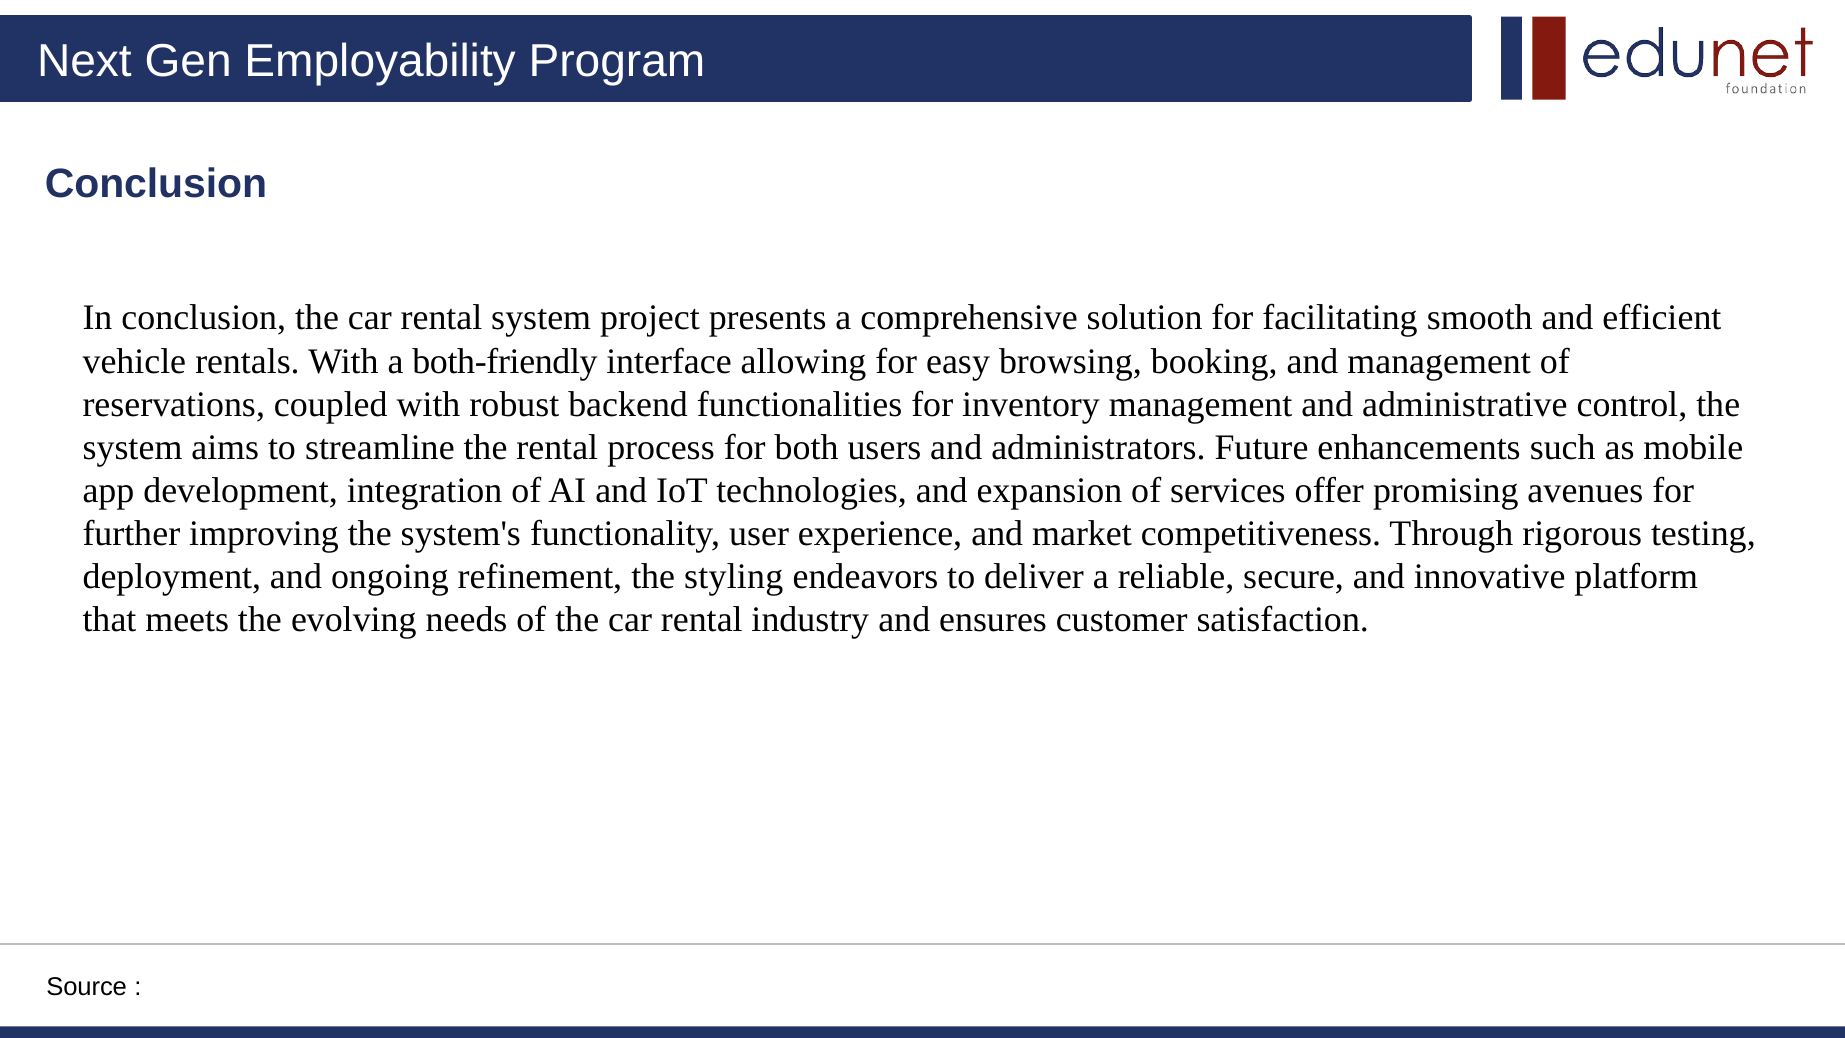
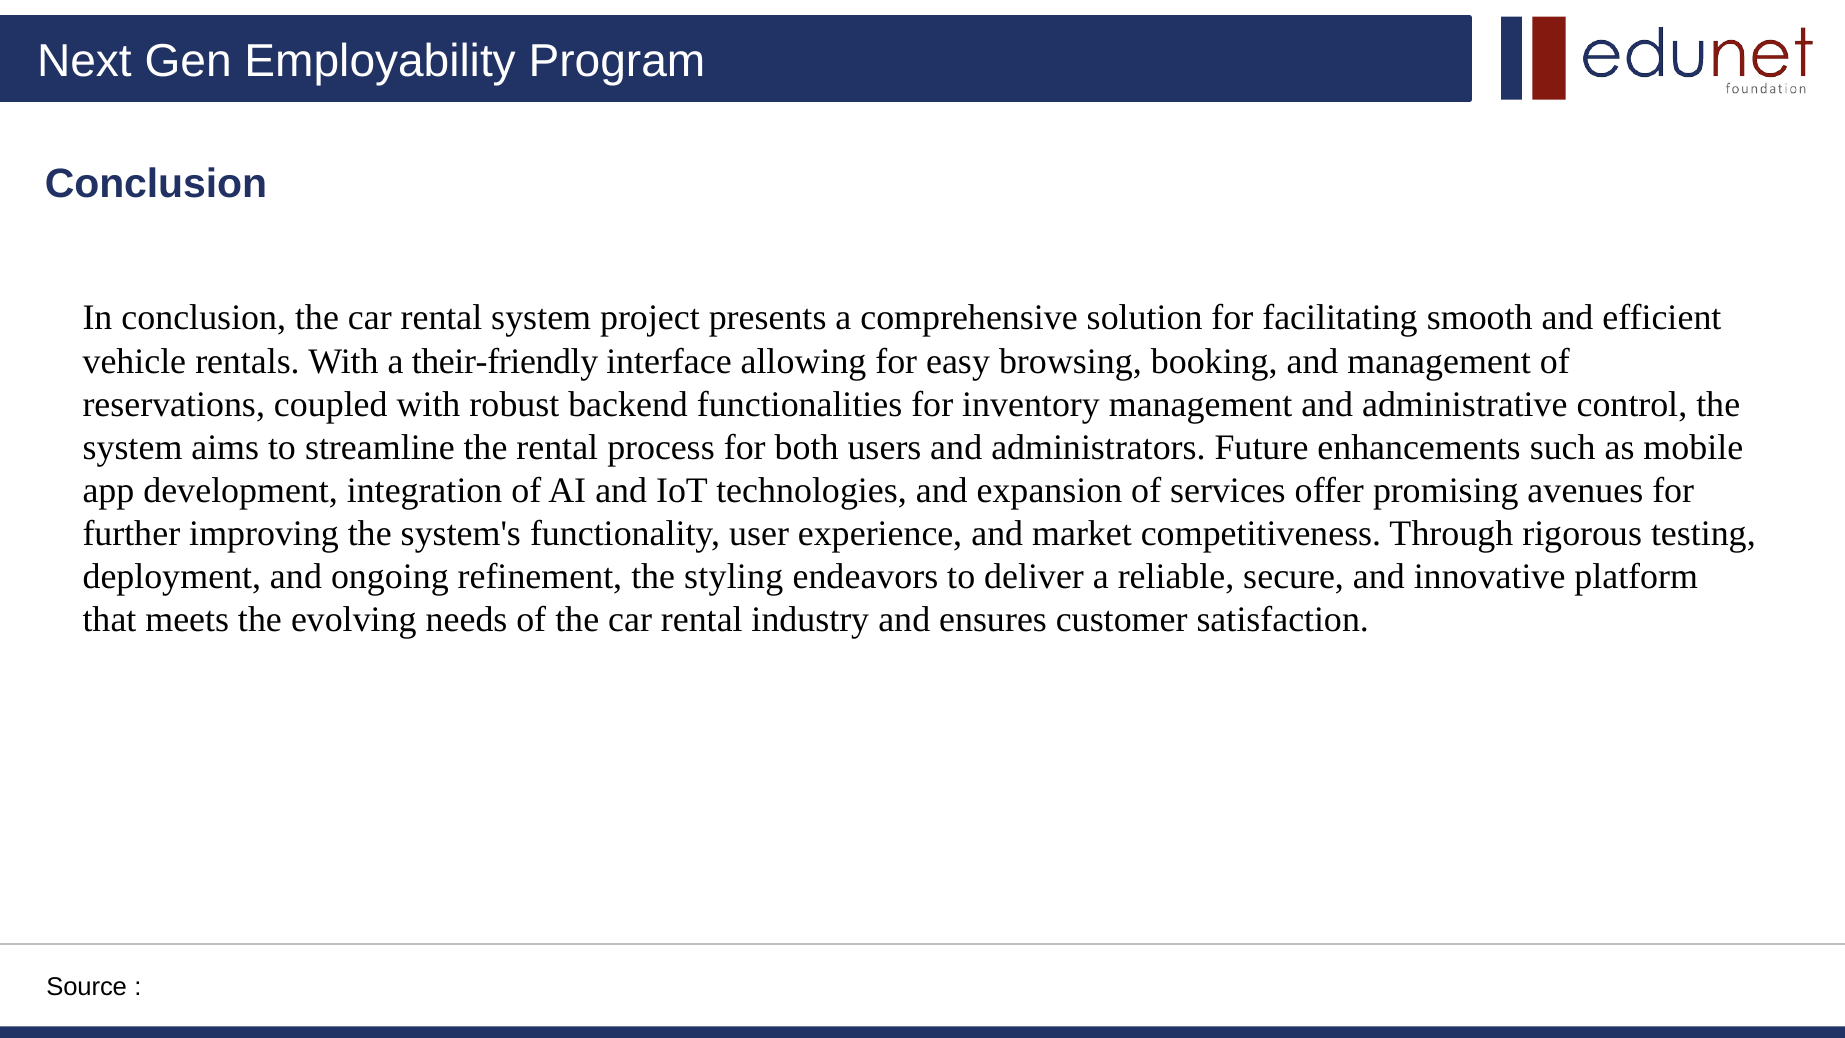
both-friendly: both-friendly -> their-friendly (505, 361)
